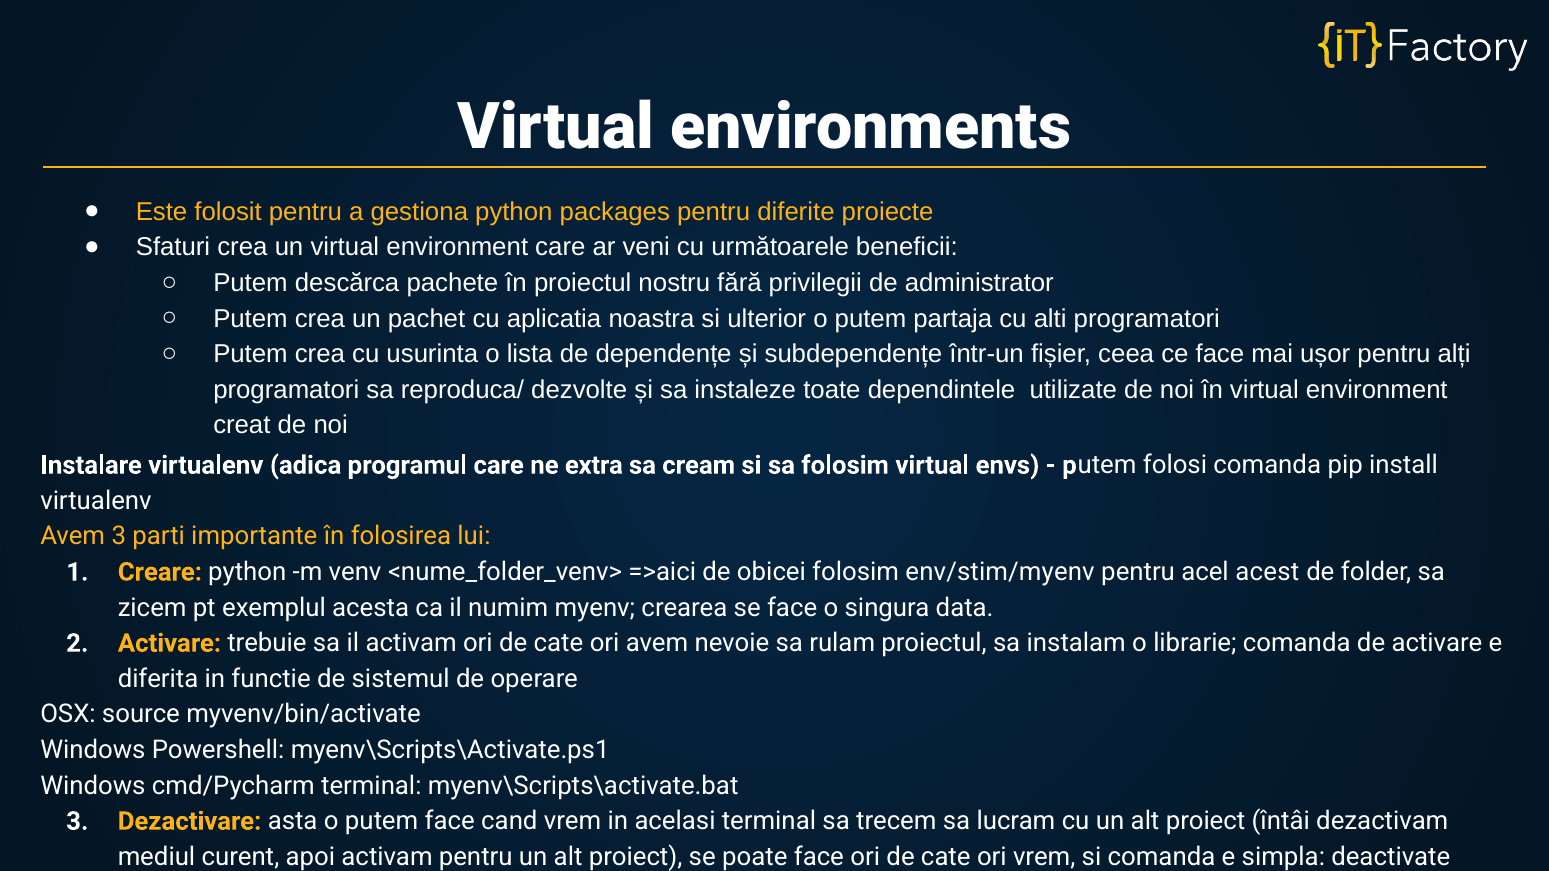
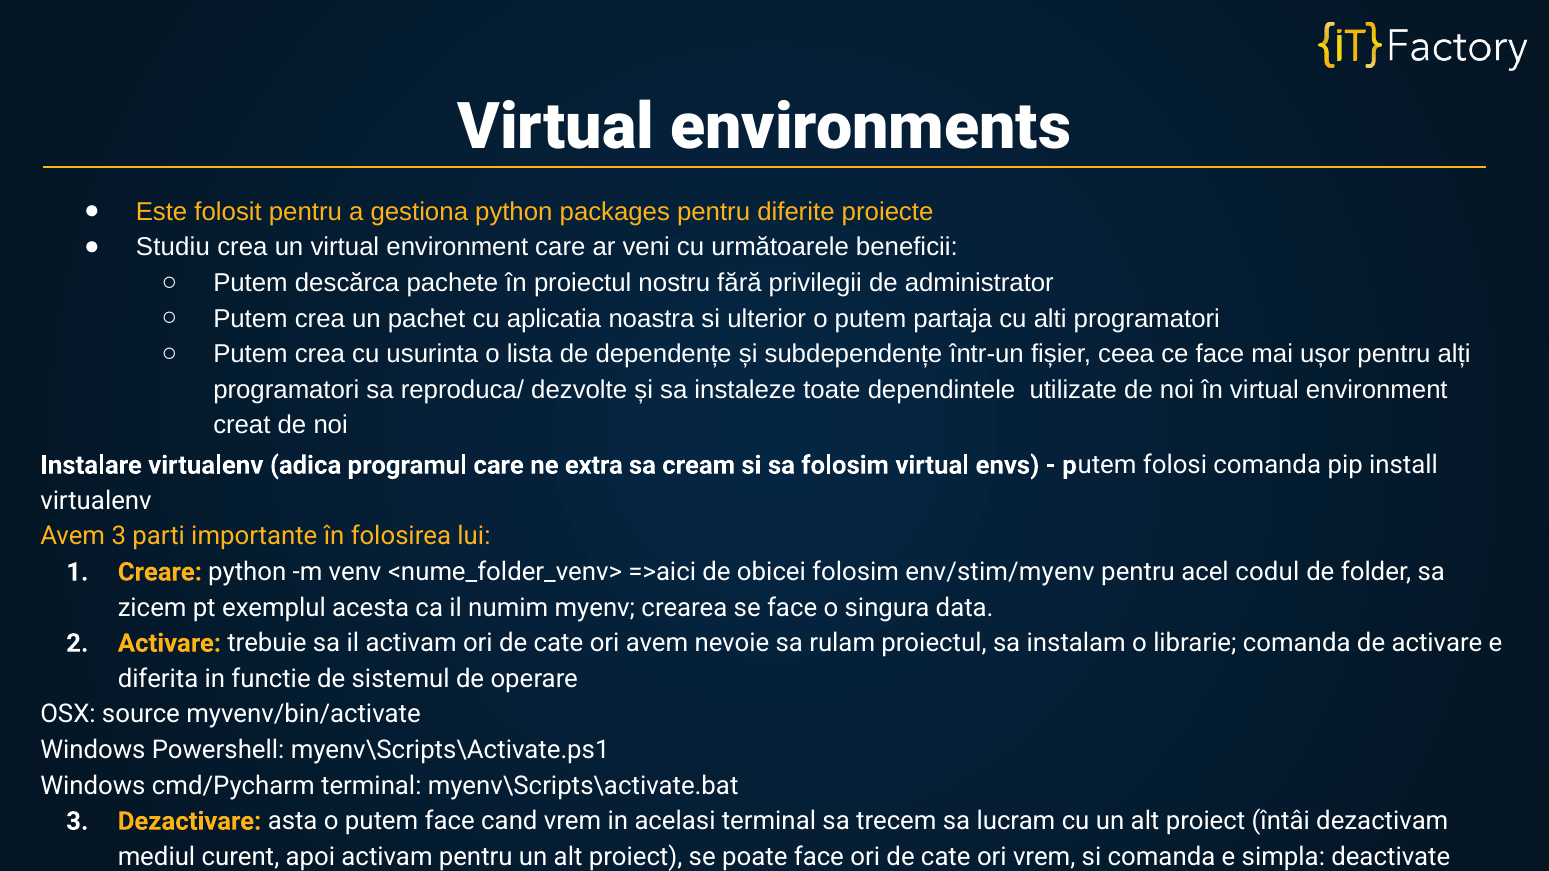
Sfaturi: Sfaturi -> Studiu (173, 247)
acest: acest -> codul (1267, 572)
